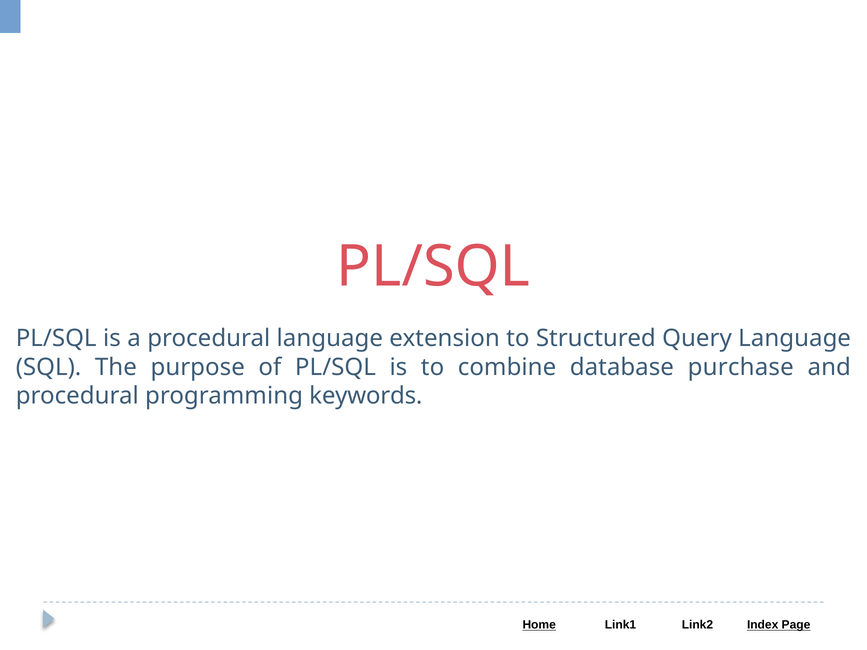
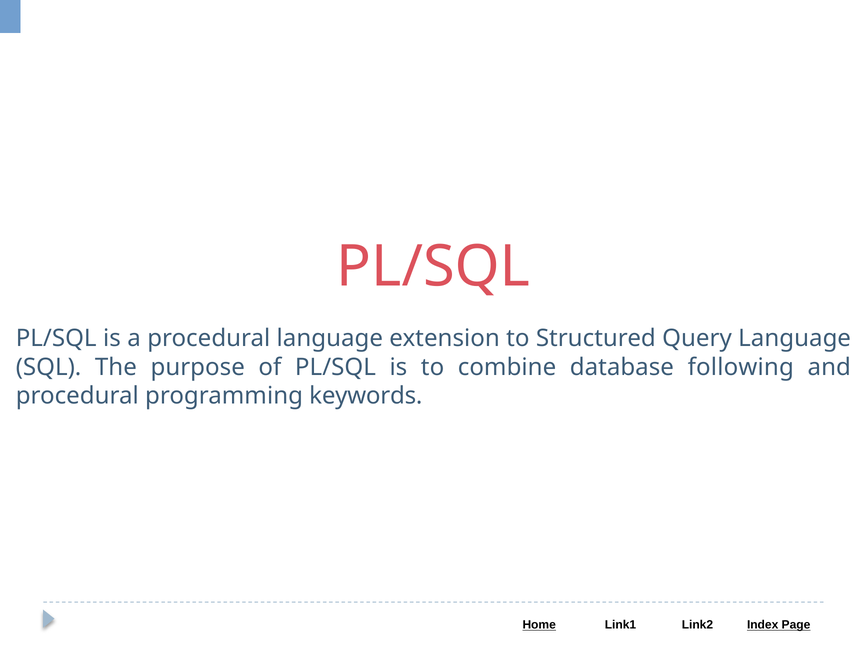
purchase: purchase -> following (741, 367)
